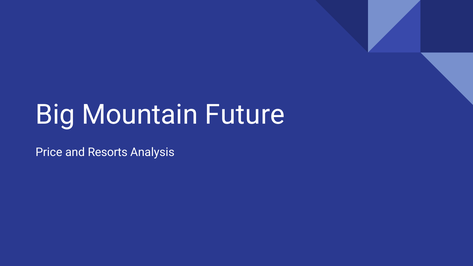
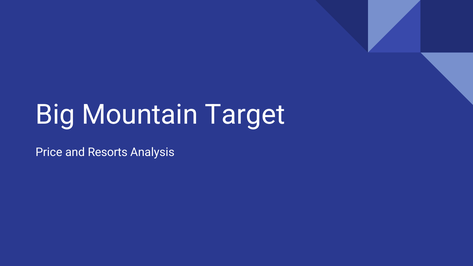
Future: Future -> Target (245, 115)
